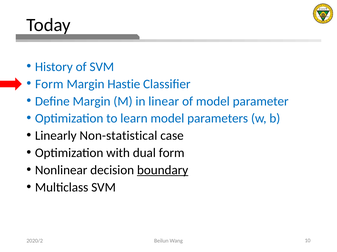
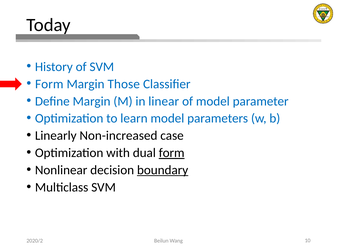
Hastie: Hastie -> Those (124, 84)
Non-statistical: Non-statistical -> Non-increased (118, 136)
form underline: none -> present (172, 153)
